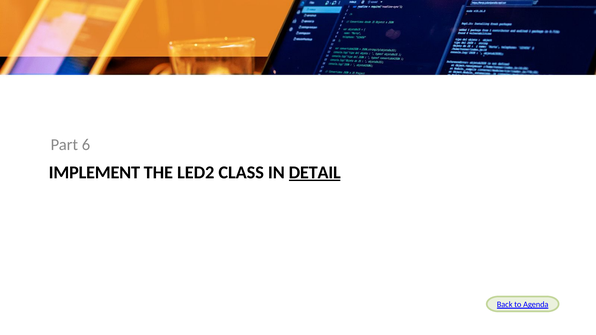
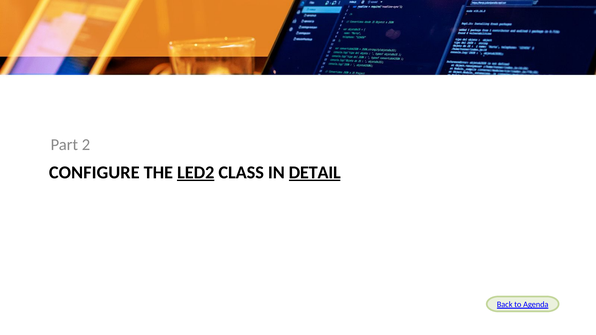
6: 6 -> 2 (86, 145)
IMPLEMENT: IMPLEMENT -> CONFIGURE (94, 173)
LED2 underline: none -> present (196, 173)
